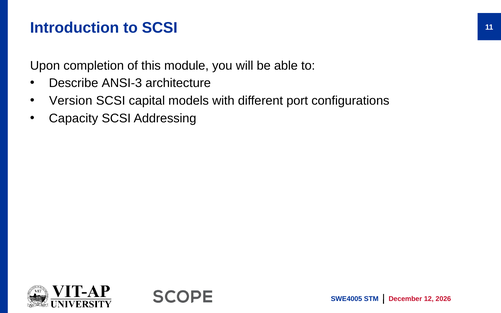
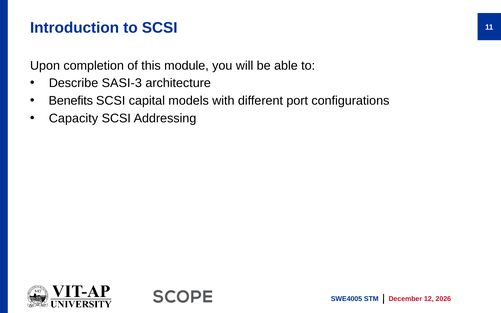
ANSI-3: ANSI-3 -> SASI-3 (122, 83)
Version: Version -> Benefits (71, 101)
